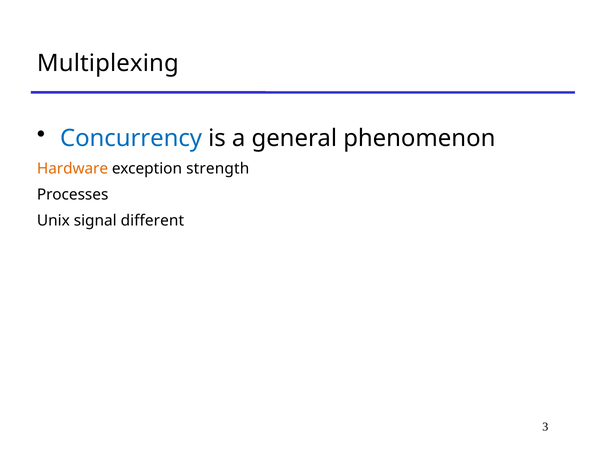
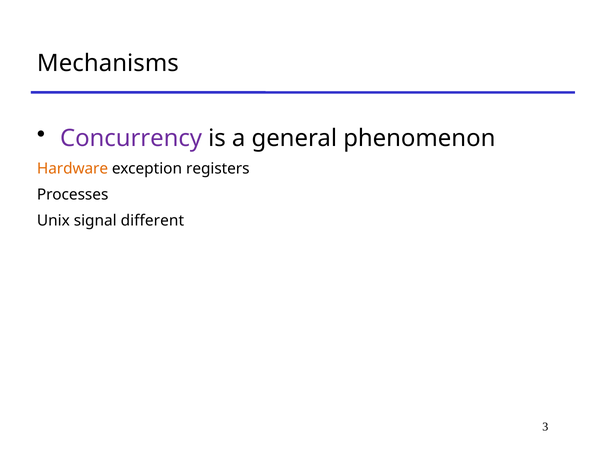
Multiplexing: Multiplexing -> Mechanisms (108, 63)
Concurrency colour: blue -> purple (131, 138)
strength: strength -> registers (218, 169)
